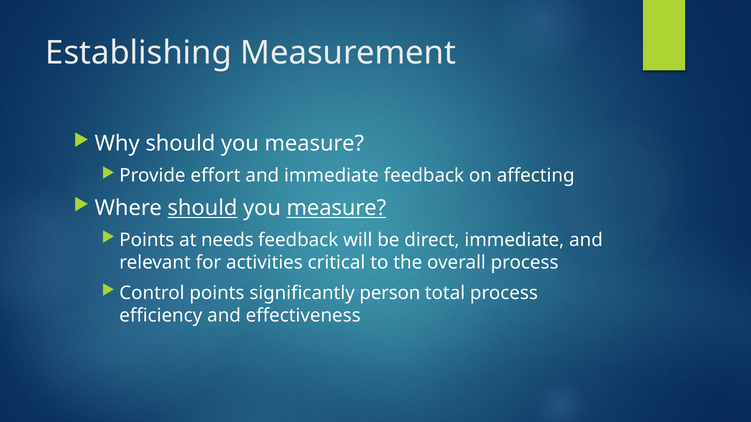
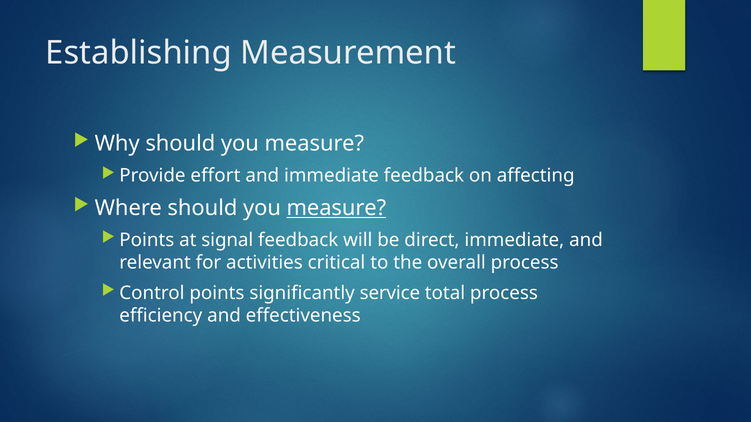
should underline: present -> none (202, 208)
needs: needs -> signal (227, 240)
person: person -> service (390, 293)
